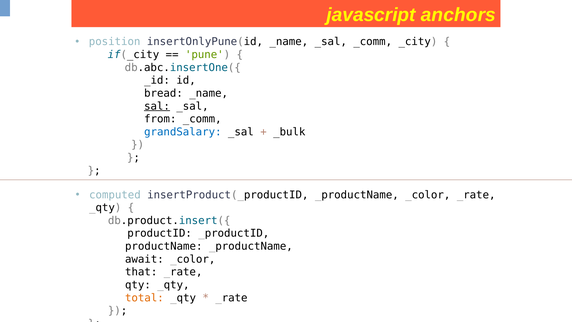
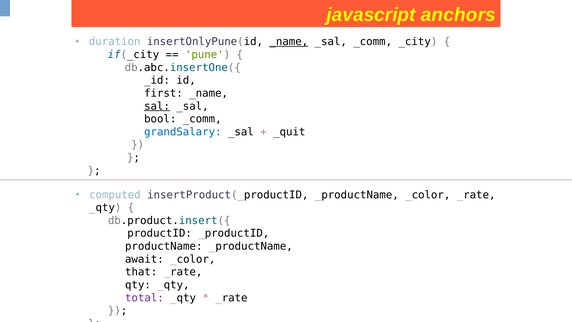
position: position -> duration (115, 42)
_name underline: none -> present (289, 42)
bread: bread -> first (163, 93)
from: from -> bool (160, 119)
_bulk: _bulk -> _quit (289, 132)
total colour: orange -> purple (144, 298)
